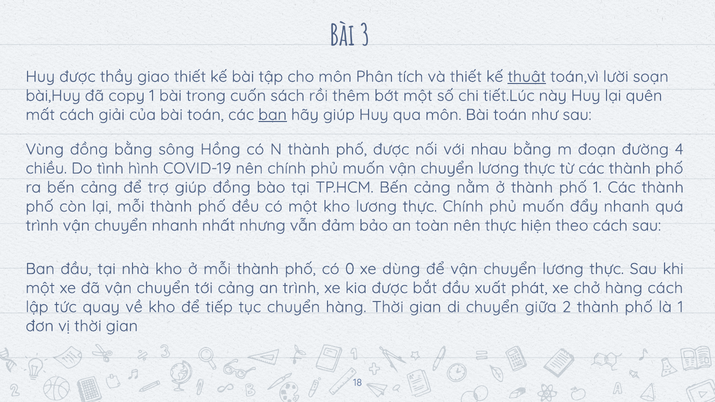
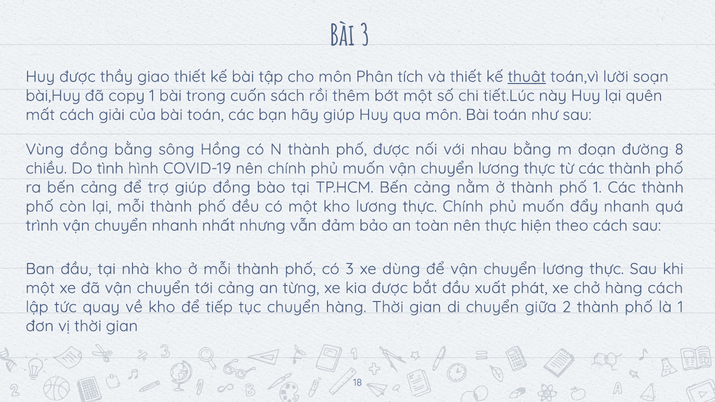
bạn underline: present -> none (273, 115)
4: 4 -> 8 (679, 149)
có 0: 0 -> 3 (350, 269)
an trình: trình -> từng (301, 288)
